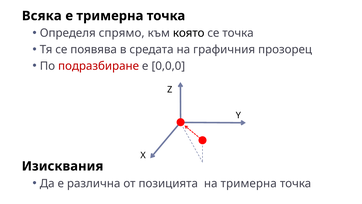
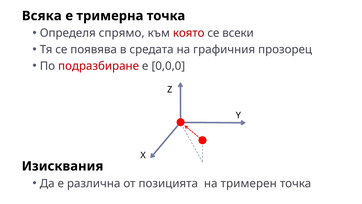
която colour: black -> red (189, 33)
се точка: точка -> всеки (238, 33)
на тримерна: тримерна -> тримерен (249, 183)
